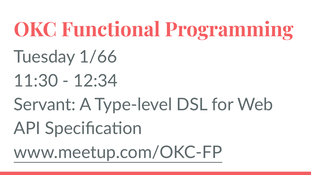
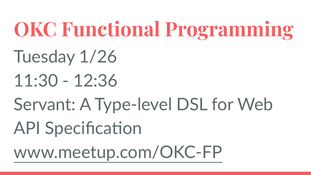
1/66: 1/66 -> 1/26 (98, 57)
12:34: 12:34 -> 12:36 (95, 81)
